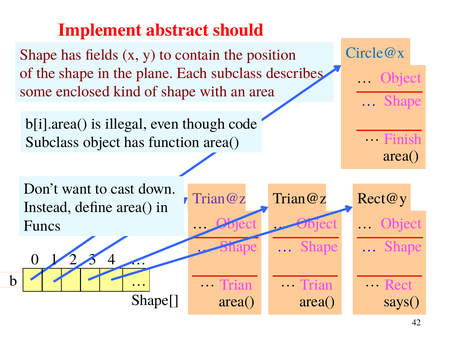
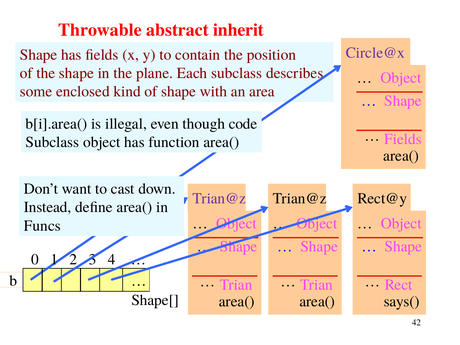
Implement: Implement -> Throwable (100, 30)
should: should -> inherit (238, 30)
Circle@x colour: blue -> purple (375, 53)
Finish: Finish -> Fields (403, 139)
